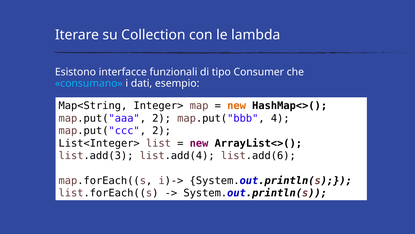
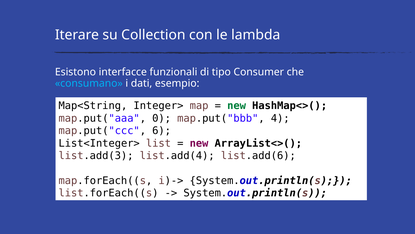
new colour: orange -> green (237, 106)
map.put("aaa 2: 2 -> 0 (162, 118)
map.put("ccc 2: 2 -> 6 (162, 131)
